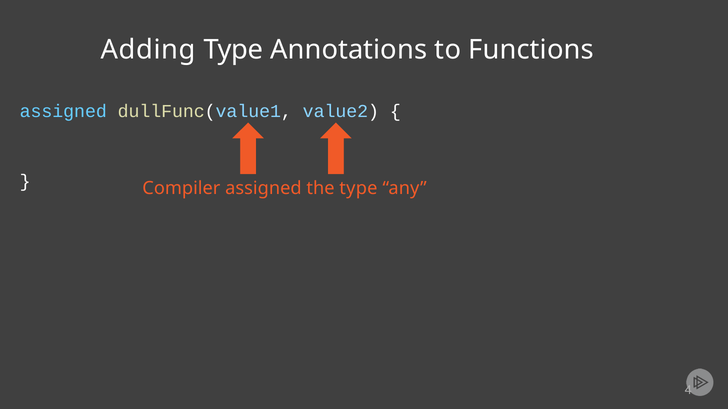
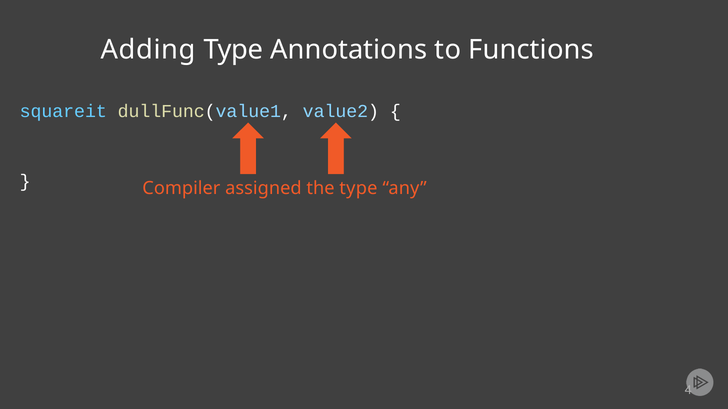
assigned: assigned -> squareit (63, 111)
